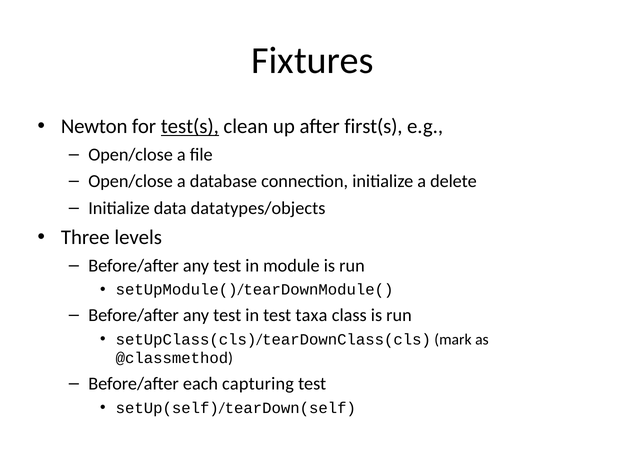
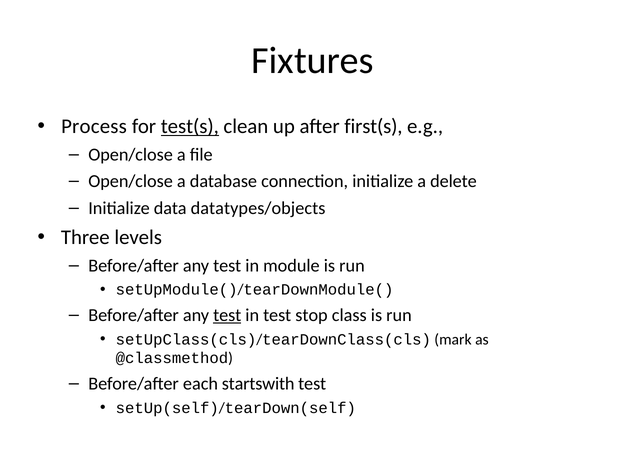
Newton: Newton -> Process (94, 126)
test underline: none -> present (227, 315)
taxa: taxa -> stop (311, 315)
capturing: capturing -> startswith (258, 383)
